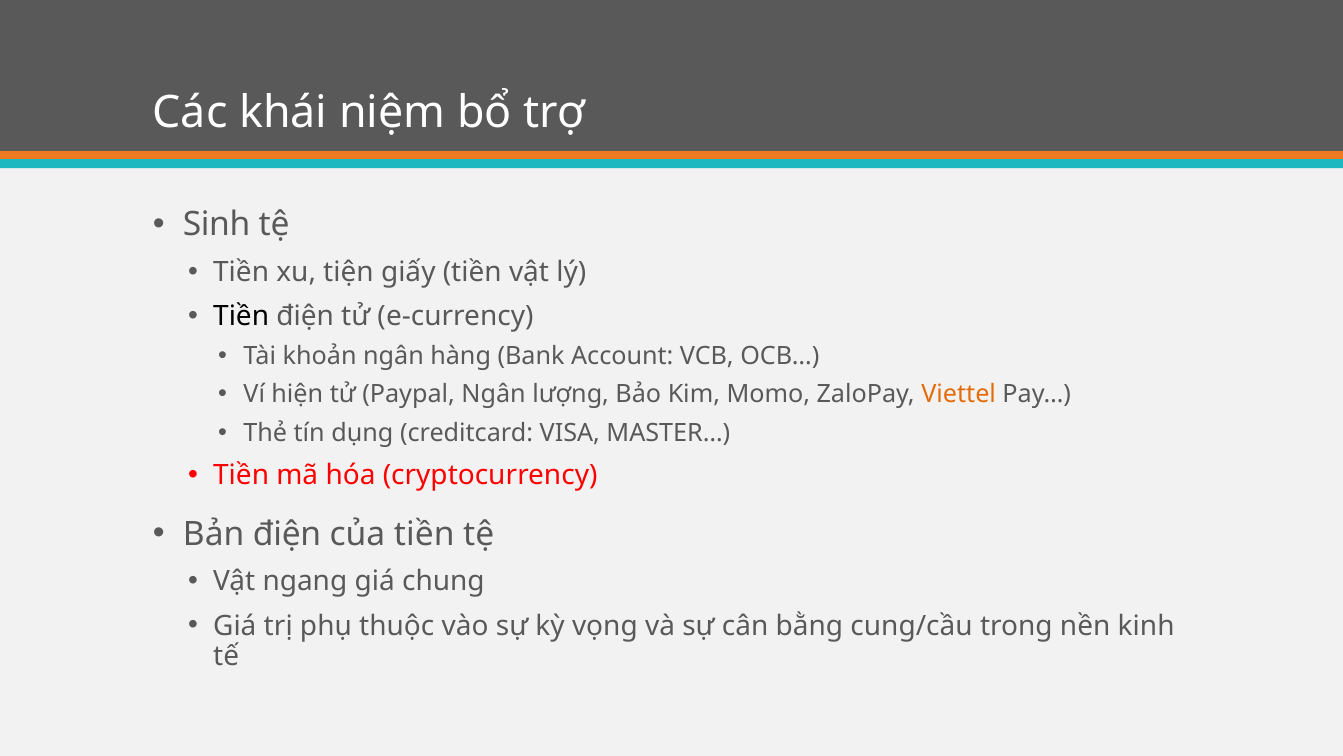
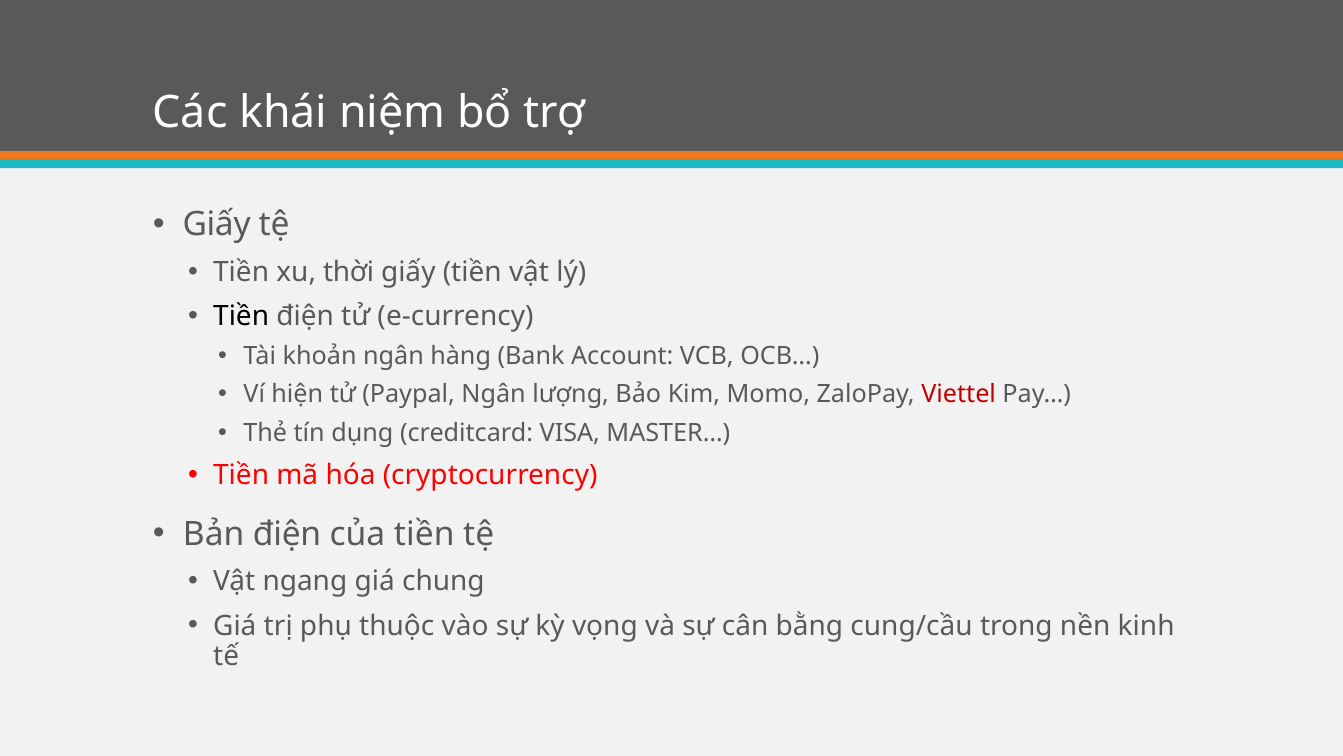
Sinh: Sinh -> Giấy (217, 224)
tiện: tiện -> thời (349, 272)
Viettel colour: orange -> red (959, 394)
